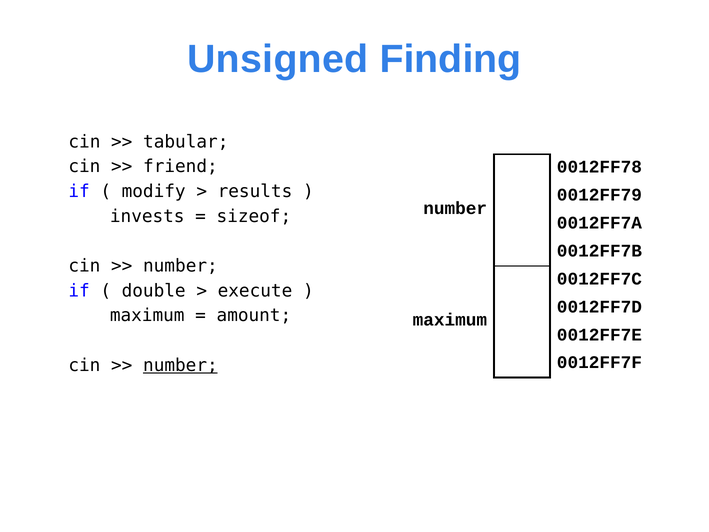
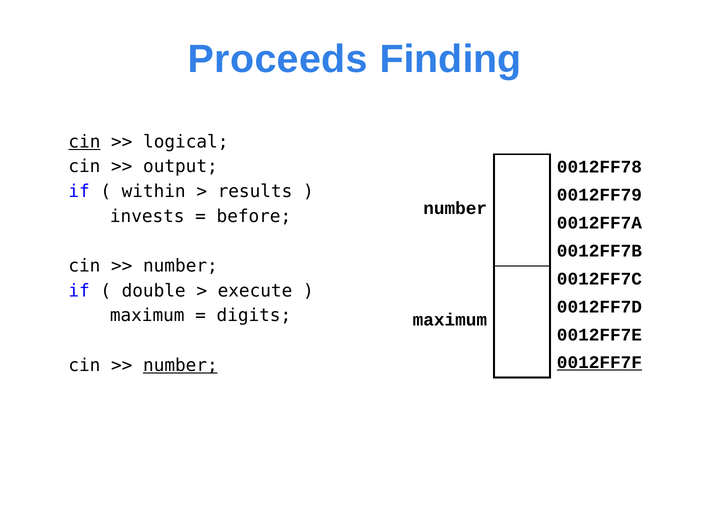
Unsigned: Unsigned -> Proceeds (278, 59)
cin underline: none -> present (84, 142)
tabular: tabular -> logical (186, 142)
friend: friend -> output (180, 167)
modify: modify -> within (154, 191)
sizeof: sizeof -> before (254, 216)
amount: amount -> digits (254, 315)
0012FF7F underline: none -> present (599, 362)
